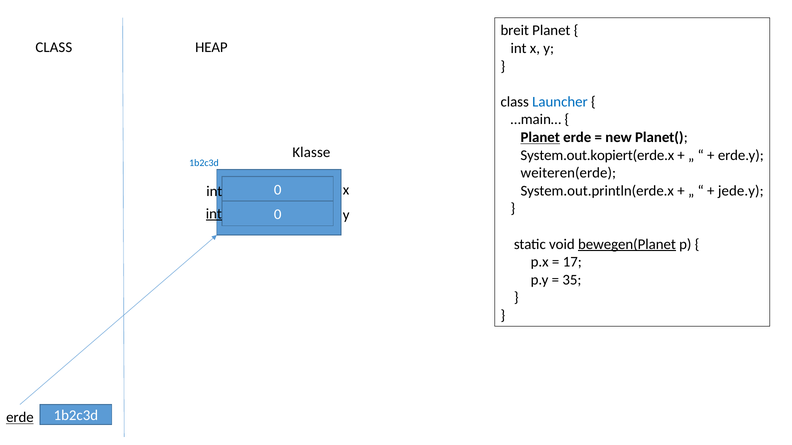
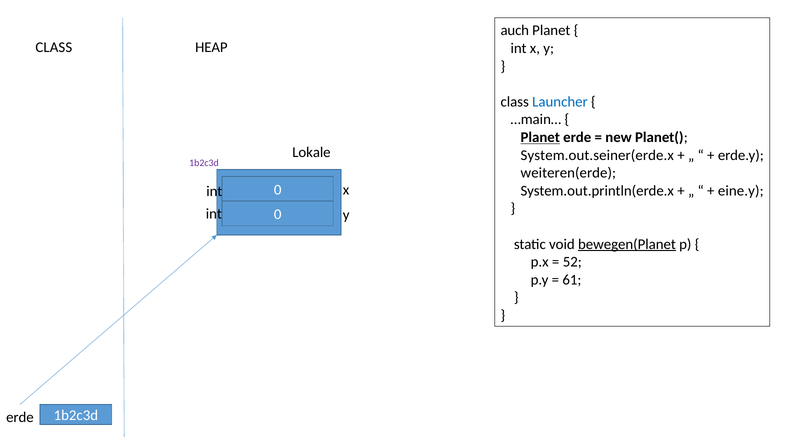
breit: breit -> auch (515, 31)
Klasse: Klasse -> Lokale (311, 152)
System.out.kopiert(erde.x: System.out.kopiert(erde.x -> System.out.seiner(erde.x (597, 155)
1b2c3d colour: blue -> purple (204, 163)
jede.y: jede.y -> eine.y (741, 191)
int underline: present -> none (214, 214)
17: 17 -> 52 (572, 262)
35: 35 -> 61 (572, 280)
erde underline: present -> none (20, 418)
